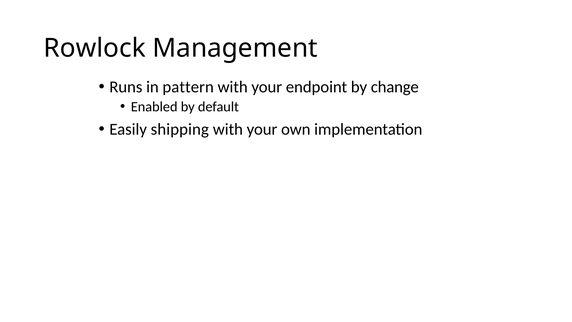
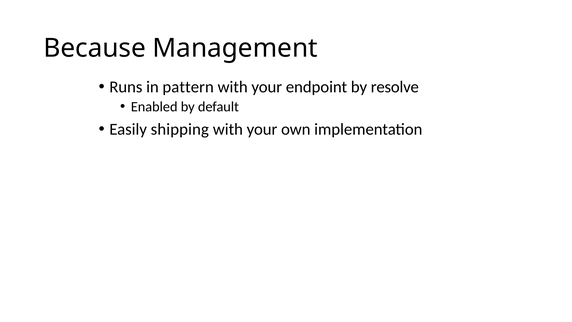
Rowlock: Rowlock -> Because (95, 48)
change: change -> resolve (395, 87)
